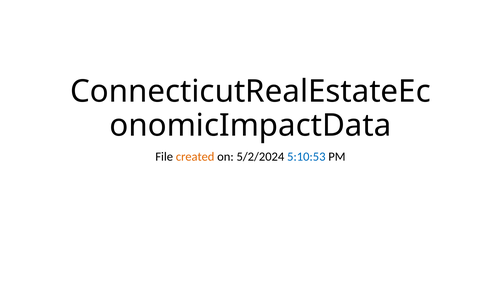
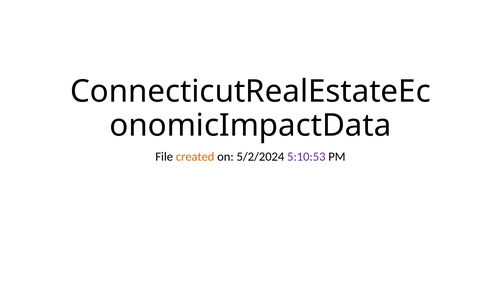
5:10:53 colour: blue -> purple (306, 157)
